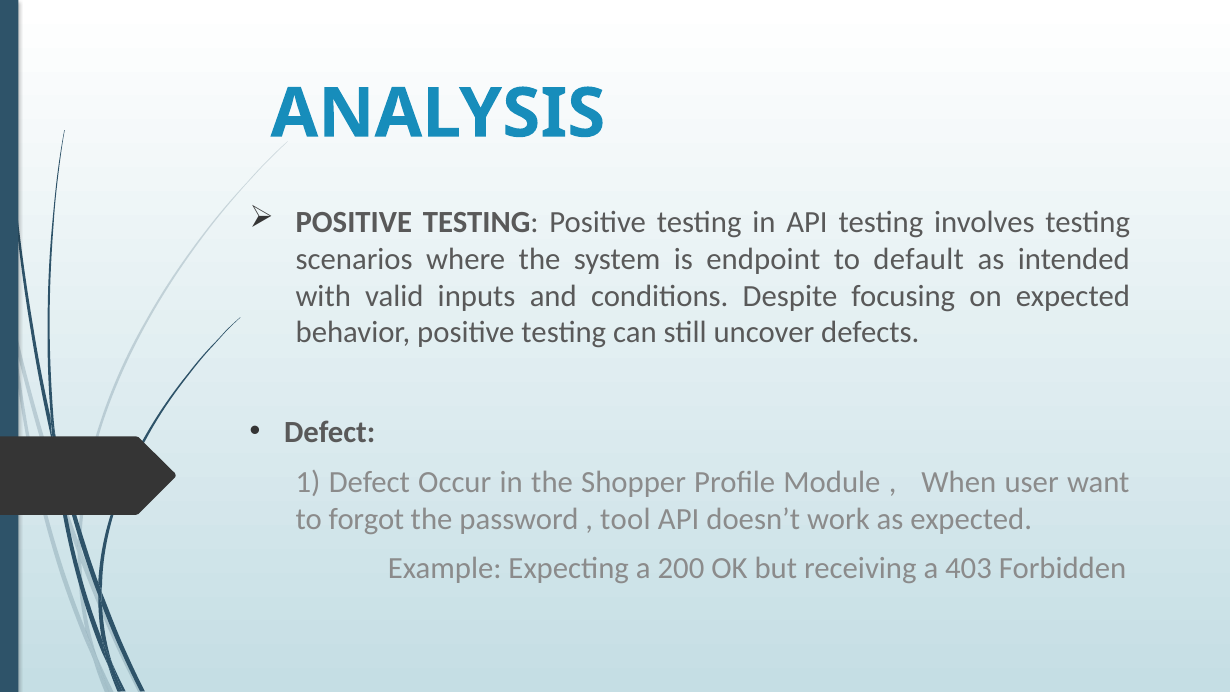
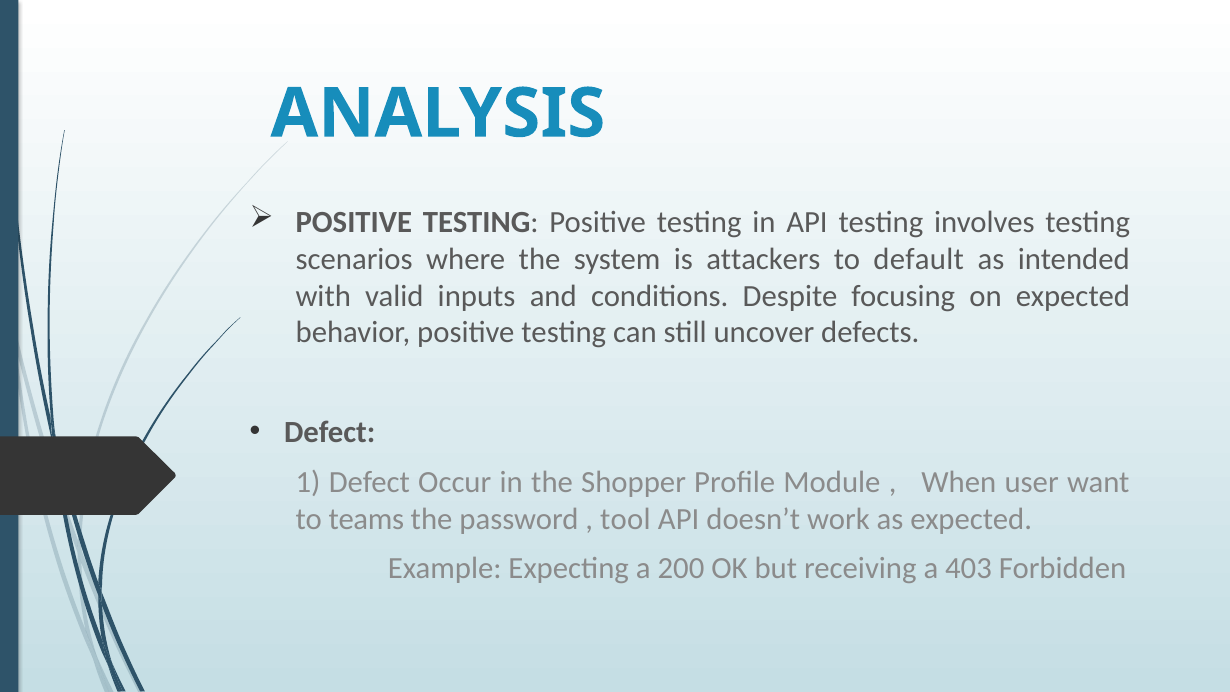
endpoint: endpoint -> attackers (763, 259)
forgot: forgot -> teams (366, 519)
